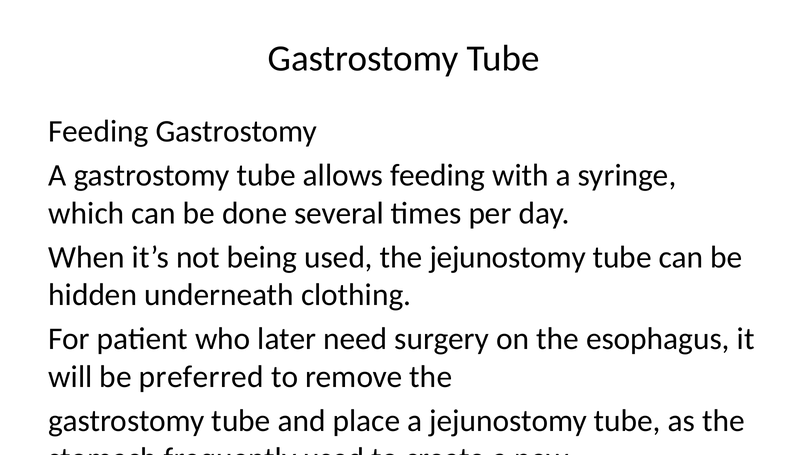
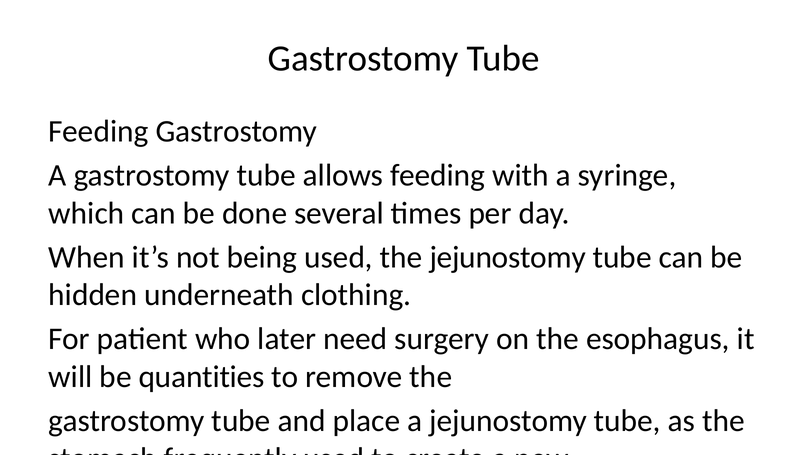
preferred: preferred -> quantities (202, 376)
